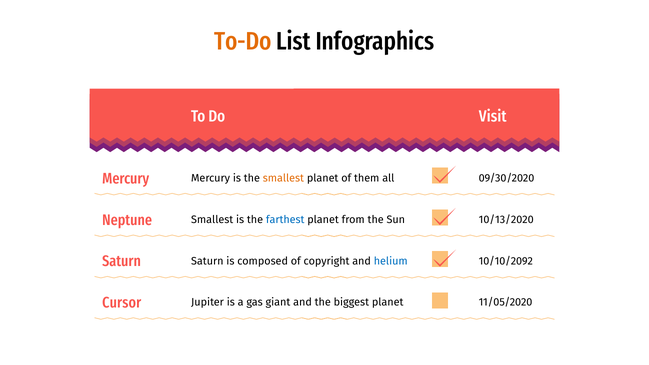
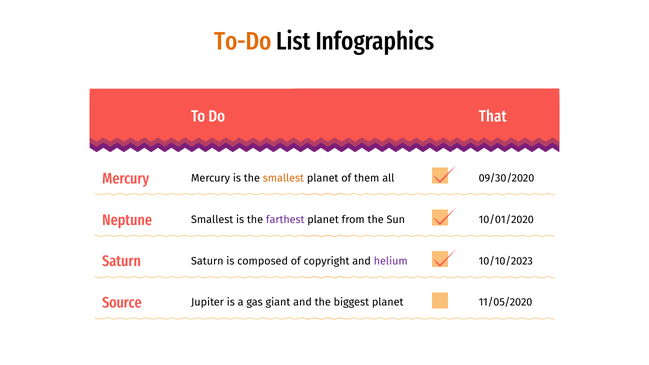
Visit: Visit -> That (493, 116)
10/13/2020: 10/13/2020 -> 10/01/2020 (506, 220)
farthest colour: blue -> purple (285, 220)
10/10/2092: 10/10/2092 -> 10/10/2023 (506, 261)
helium colour: blue -> purple (391, 261)
Cursor: Cursor -> Source (122, 303)
